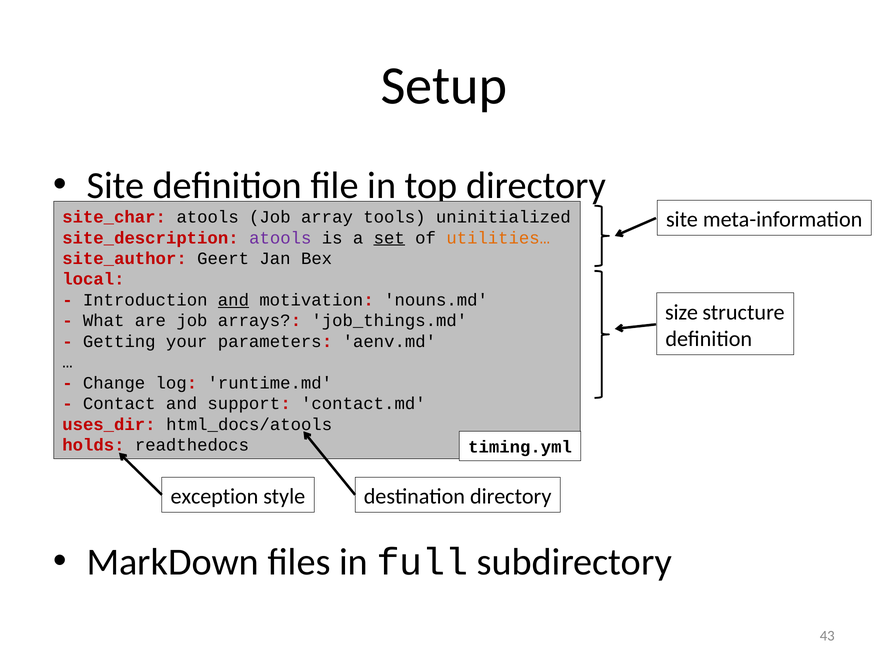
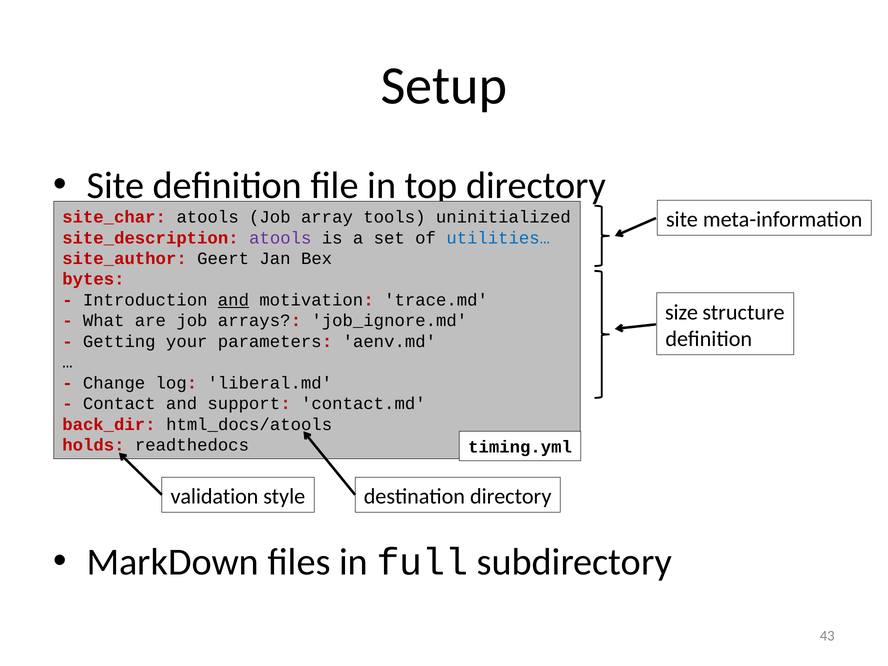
set underline: present -> none (389, 238)
utilities… colour: orange -> blue (498, 238)
local: local -> bytes (93, 279)
nouns.md: nouns.md -> trace.md (436, 300)
job_things.md: job_things.md -> job_ignore.md (389, 321)
runtime.md: runtime.md -> liberal.md (270, 383)
uses_dir: uses_dir -> back_dir (109, 424)
exception: exception -> validation (214, 496)
